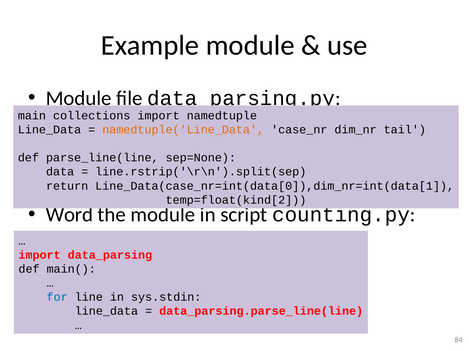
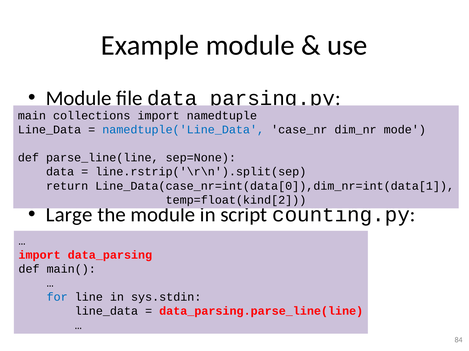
namedtuple('Line_Data colour: orange -> blue (183, 130)
tail: tail -> mode (405, 130)
Word: Word -> Large (69, 215)
